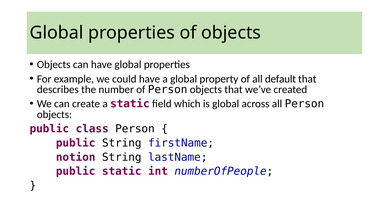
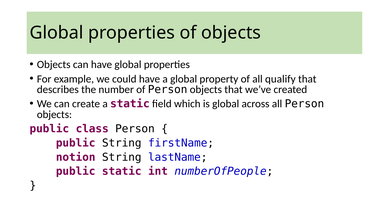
default: default -> qualify (280, 79)
